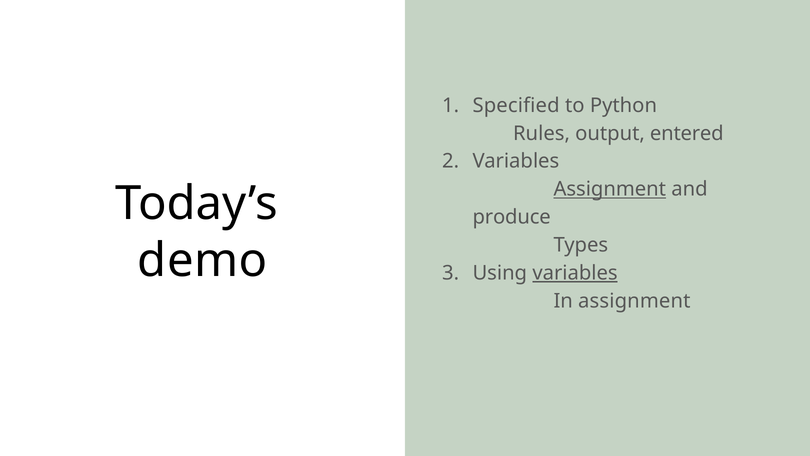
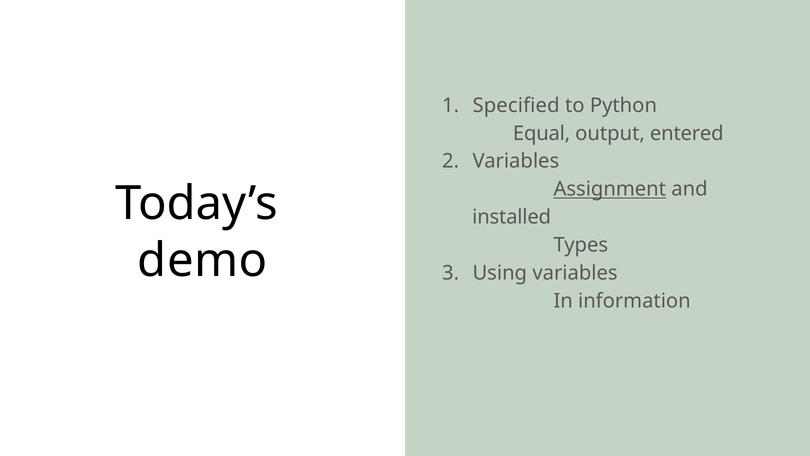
Rules: Rules -> Equal (542, 133)
produce: produce -> installed (512, 217)
variables underline: present -> none (575, 273)
In assignment: assignment -> information (634, 301)
